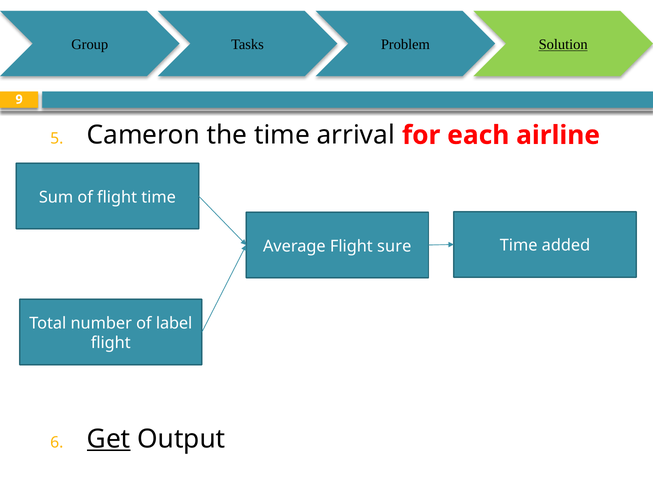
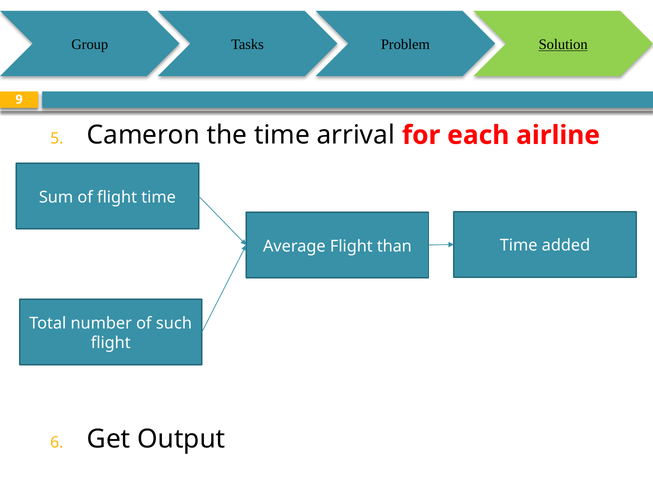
sure: sure -> than (394, 246)
label: label -> such (174, 323)
Get underline: present -> none (109, 439)
